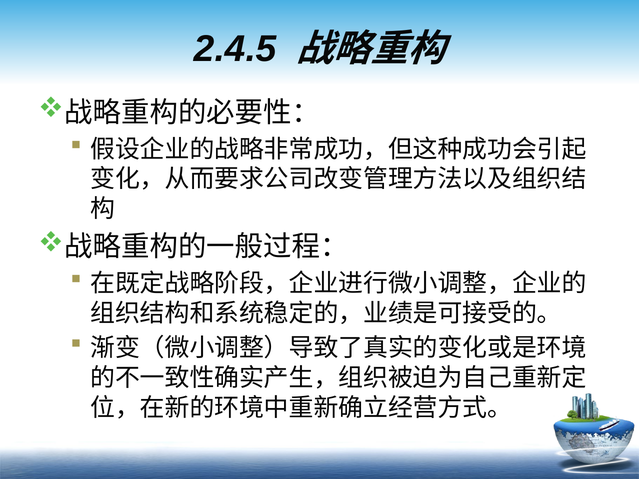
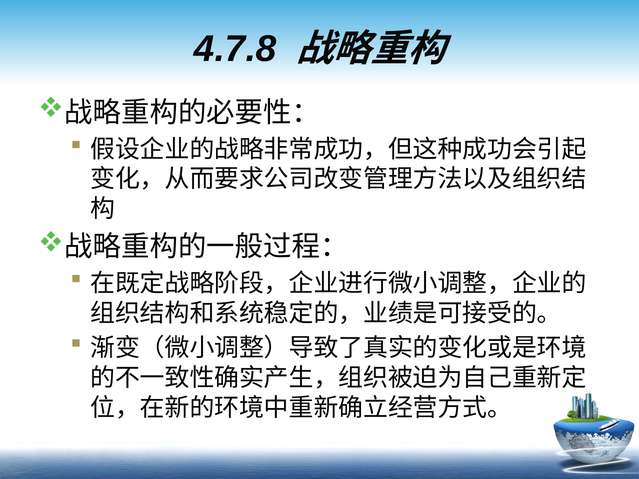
2.4.5: 2.4.5 -> 4.7.8 (235, 49)
